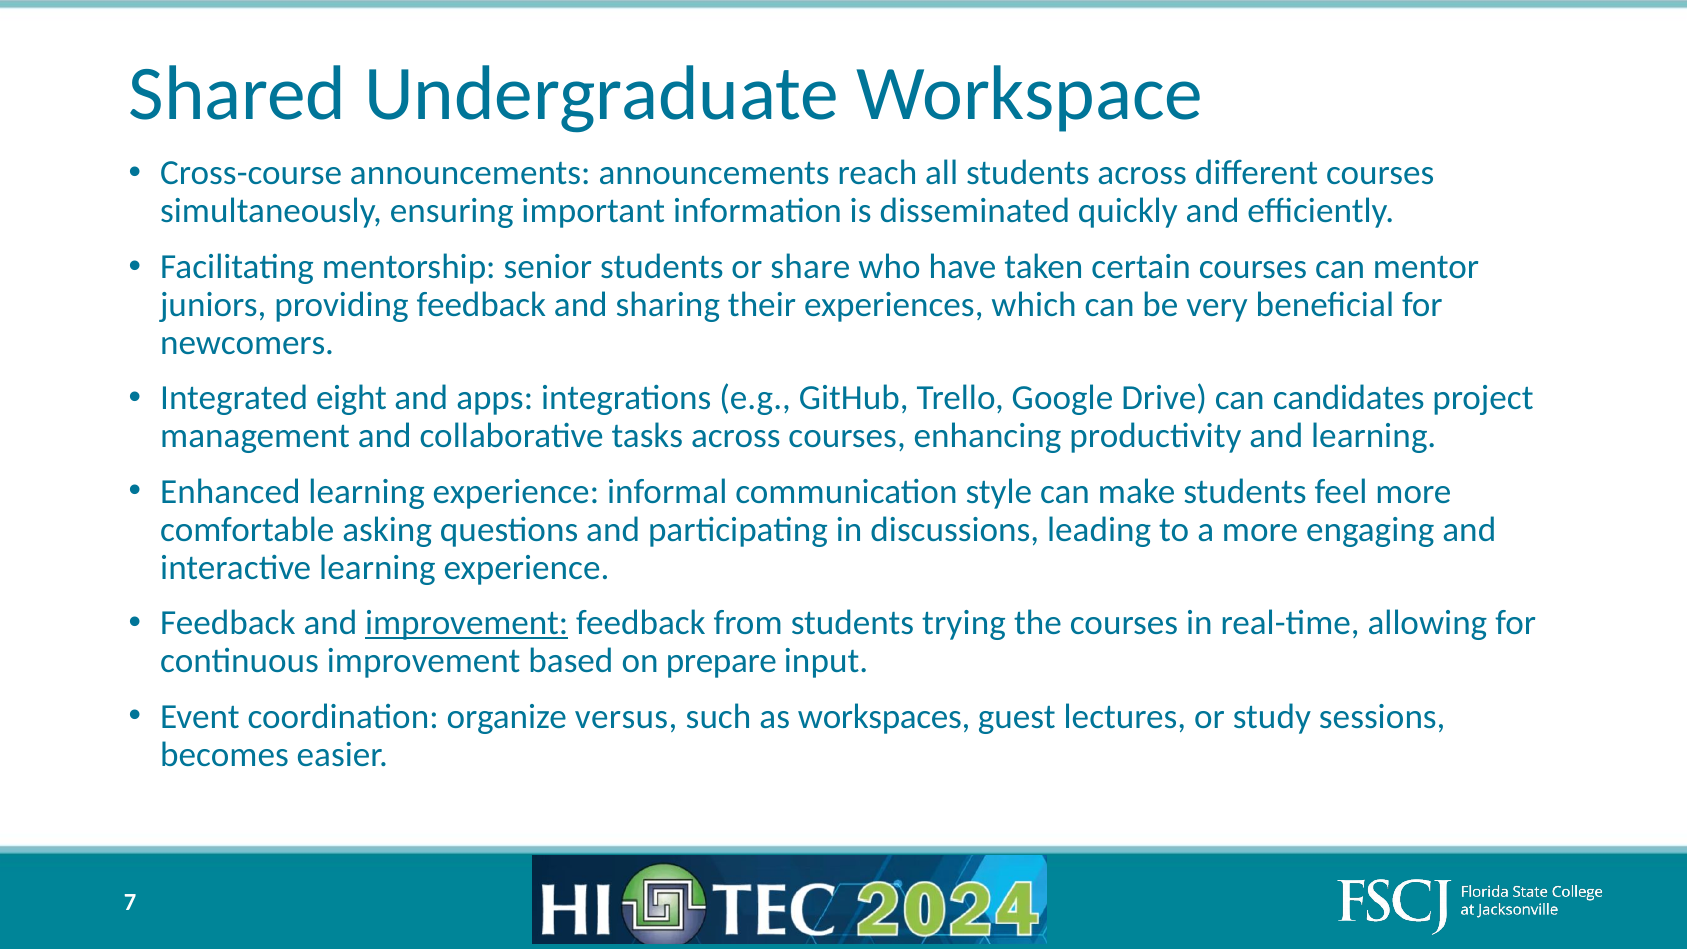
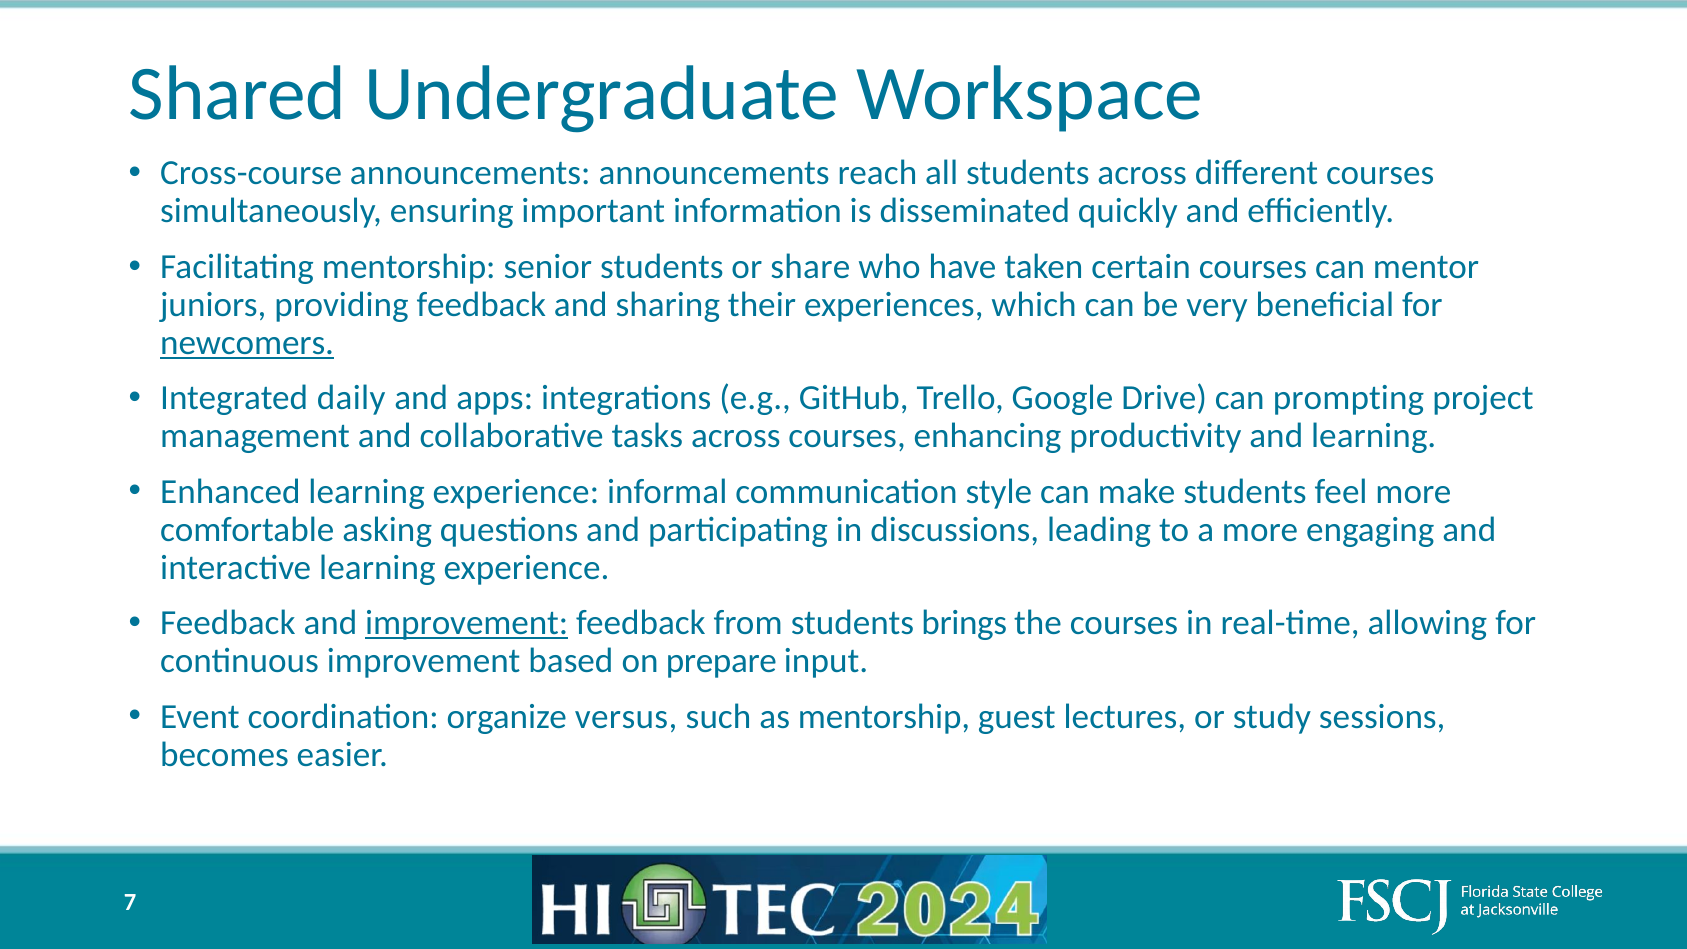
newcomers underline: none -> present (247, 343)
eight: eight -> daily (351, 398)
candidates: candidates -> prompting (1348, 398)
trying: trying -> brings (964, 623)
as workspaces: workspaces -> mentorship (884, 717)
